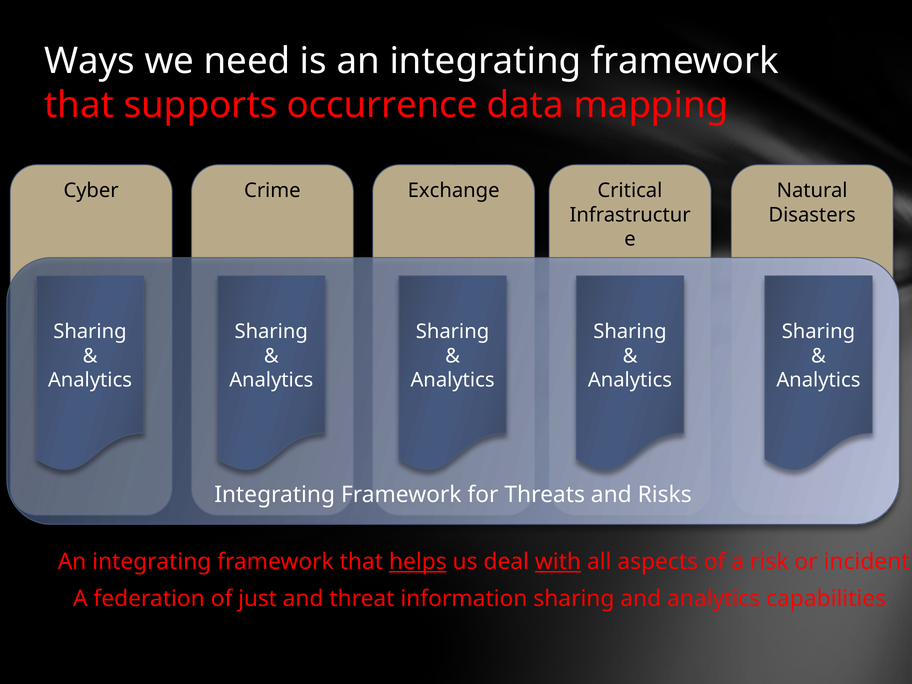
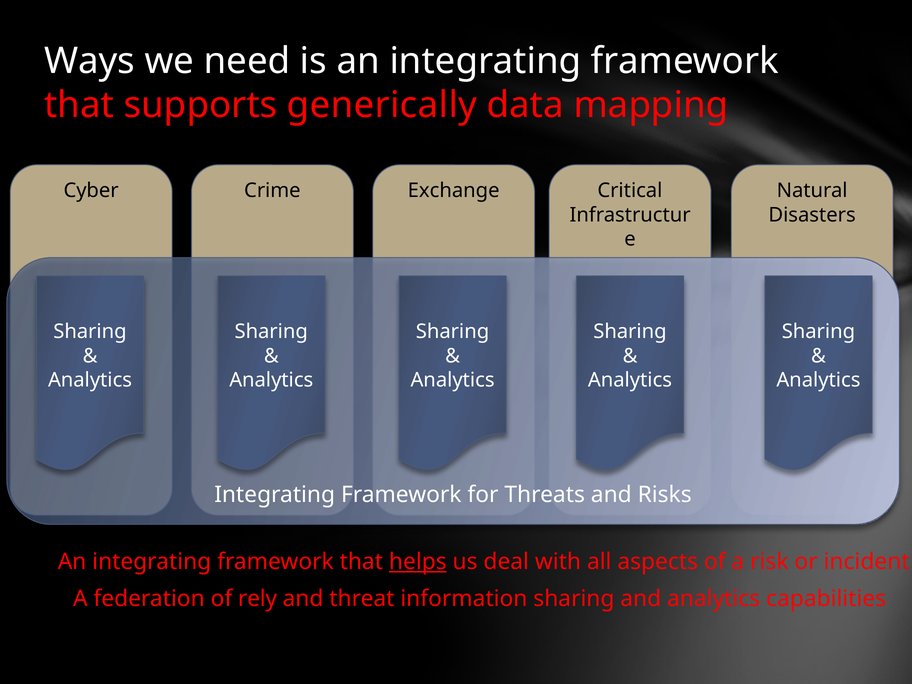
occurrence: occurrence -> generically (382, 105)
with underline: present -> none (558, 562)
just: just -> rely (258, 599)
